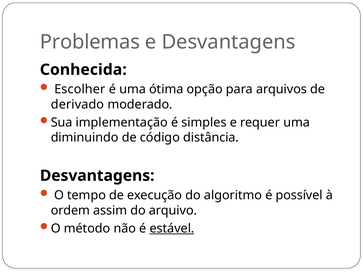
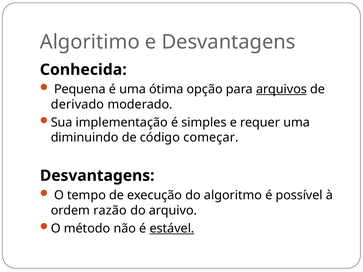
Problemas: Problemas -> Algoritimo (90, 42)
Escolher: Escolher -> Pequena (80, 89)
arquivos underline: none -> present (281, 89)
distância: distância -> começar (211, 138)
assim: assim -> razão (110, 211)
